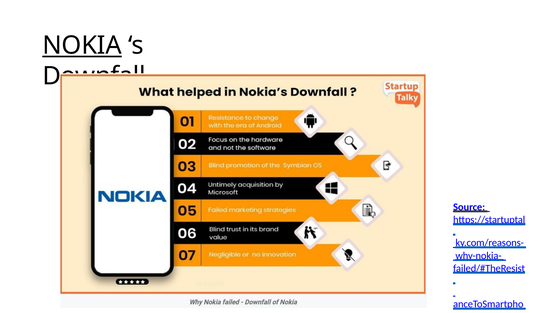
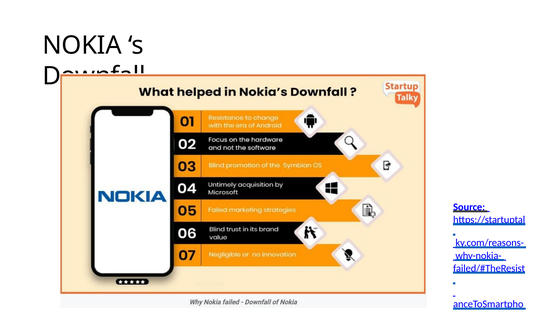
NOKIA underline: present -> none (82, 45)
